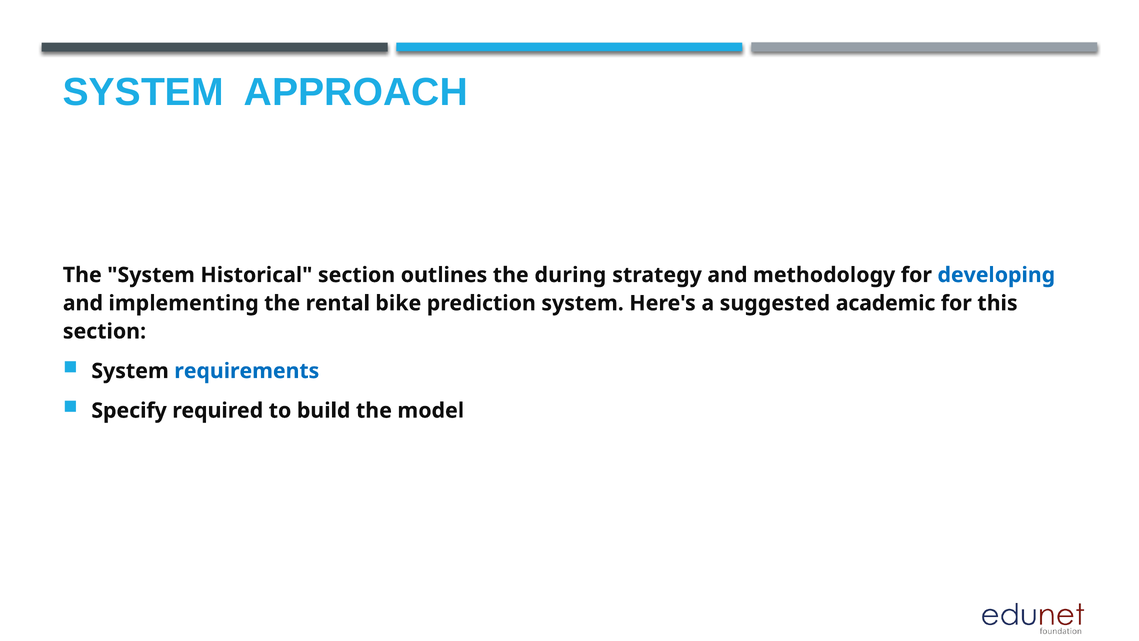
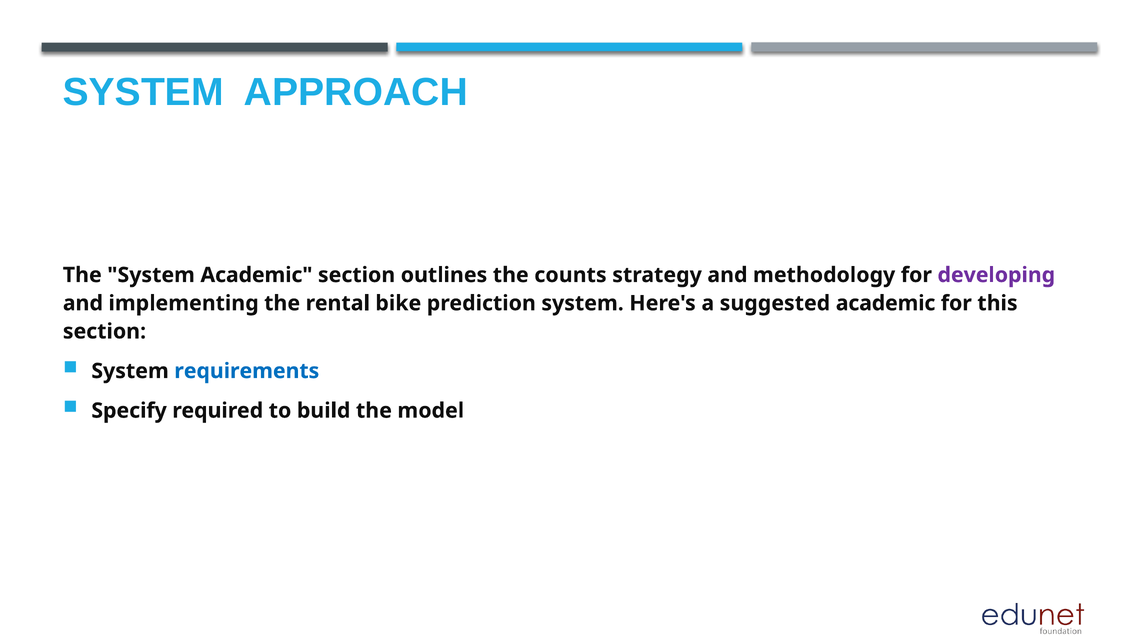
System Historical: Historical -> Academic (256, 275)
during: during -> counts (570, 275)
developing colour: blue -> purple (996, 275)
